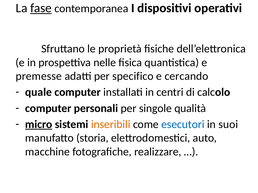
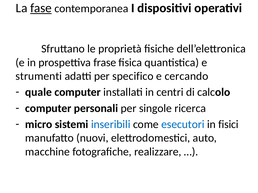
nelle: nelle -> frase (105, 63)
premesse: premesse -> strumenti (39, 76)
qualità: qualità -> ricerca (190, 109)
micro underline: present -> none (39, 125)
inseribili colour: orange -> blue (111, 125)
suoi: suoi -> fisici (228, 125)
storia: storia -> nuovi (92, 138)
